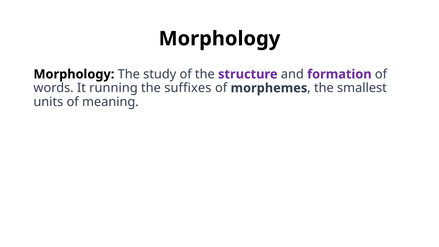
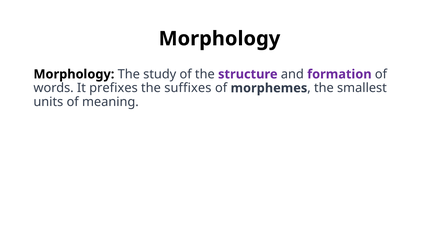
running: running -> prefixes (113, 88)
